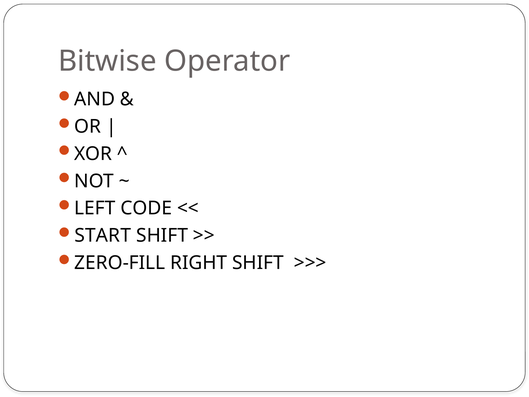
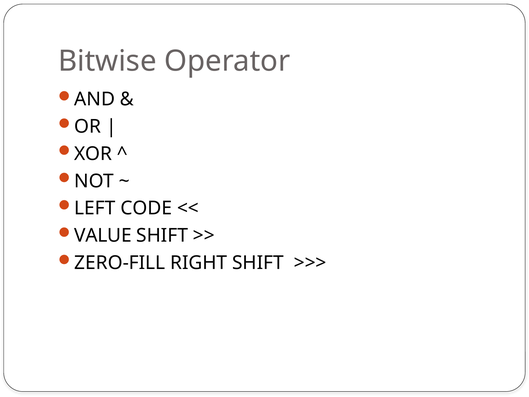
START: START -> VALUE (103, 235)
